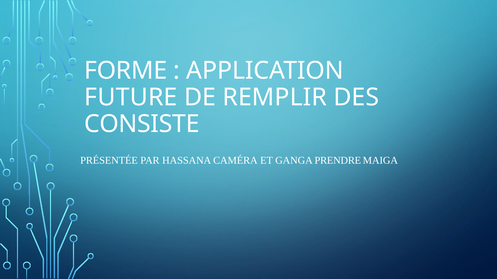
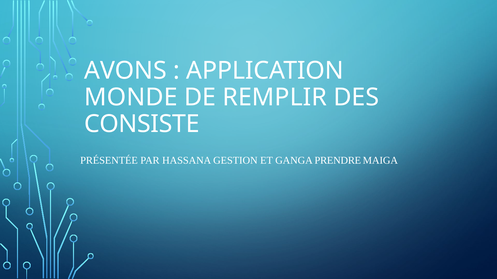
FORME: FORME -> AVONS (126, 71)
FUTURE: FUTURE -> MONDE (131, 97)
CAMÉRA: CAMÉRA -> GESTION (235, 161)
